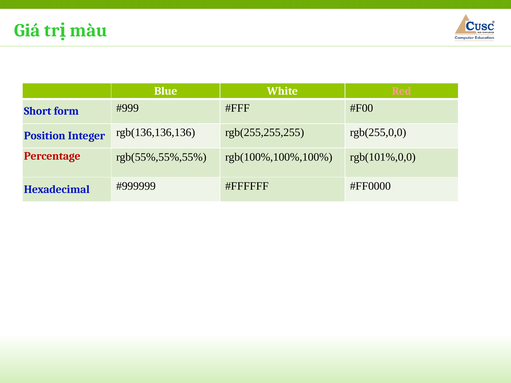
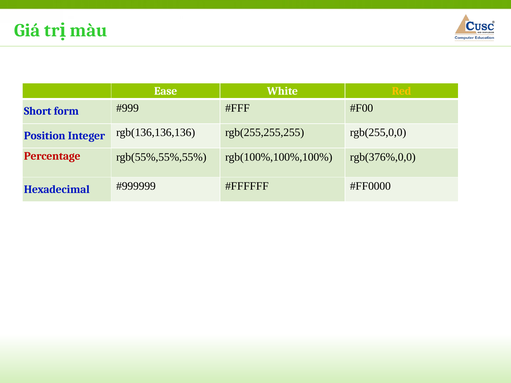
Blue: Blue -> Ease (166, 91)
Red colour: pink -> yellow (402, 91)
rgb(101%,0,0: rgb(101%,0,0 -> rgb(376%,0,0 (383, 157)
